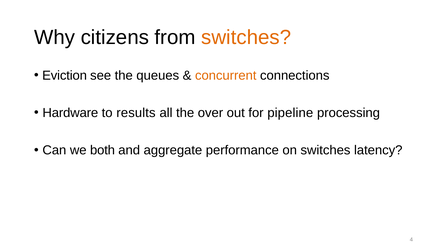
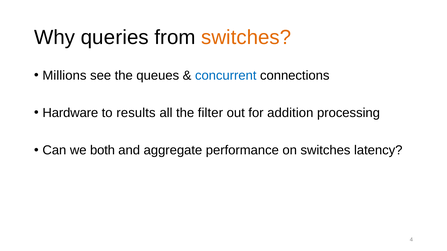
citizens: citizens -> queries (115, 38)
Eviction: Eviction -> Millions (64, 76)
concurrent colour: orange -> blue (226, 76)
over: over -> filter (210, 113)
pipeline: pipeline -> addition (290, 113)
